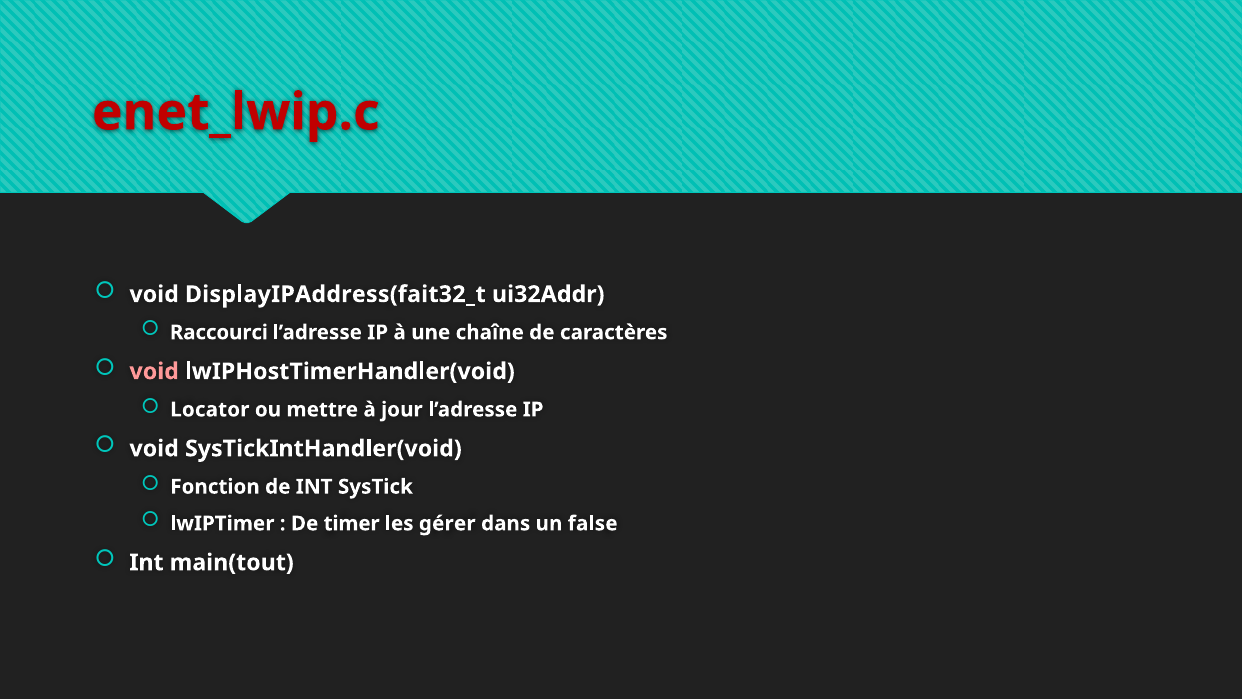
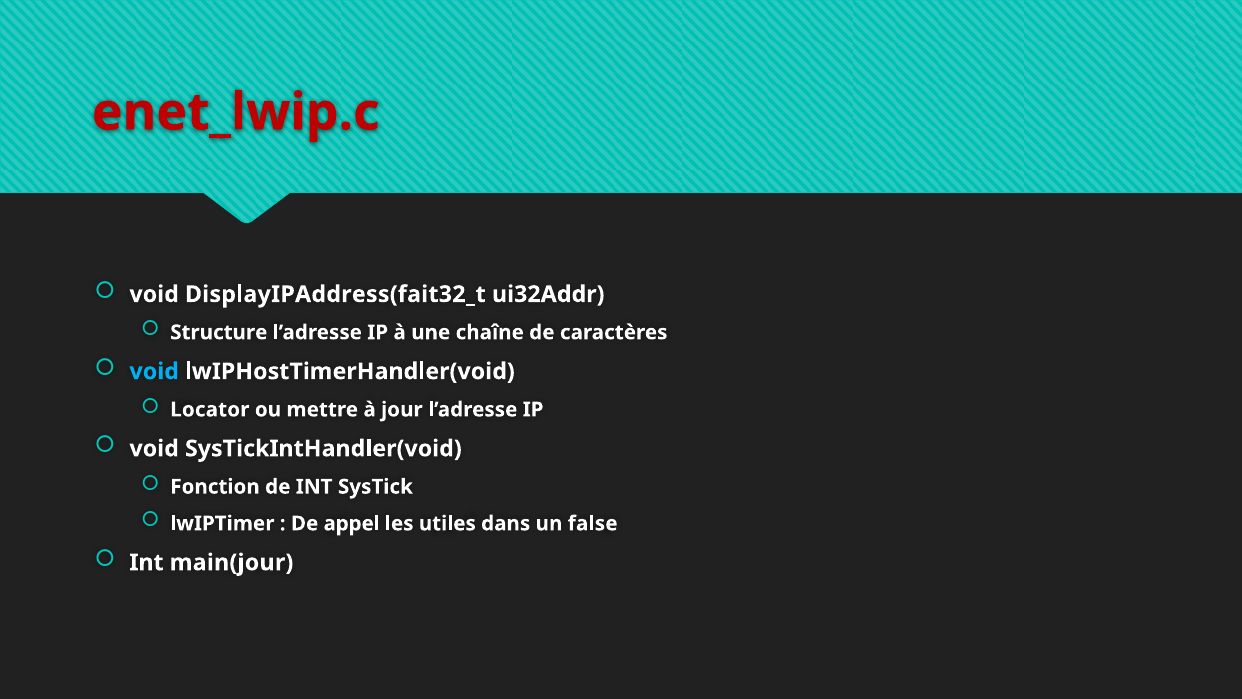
Raccourci: Raccourci -> Structure (219, 332)
void colour: pink -> light blue (154, 371)
timer: timer -> appel (352, 523)
gérer: gérer -> utiles (447, 523)
main(tout: main(tout -> main(jour (232, 562)
